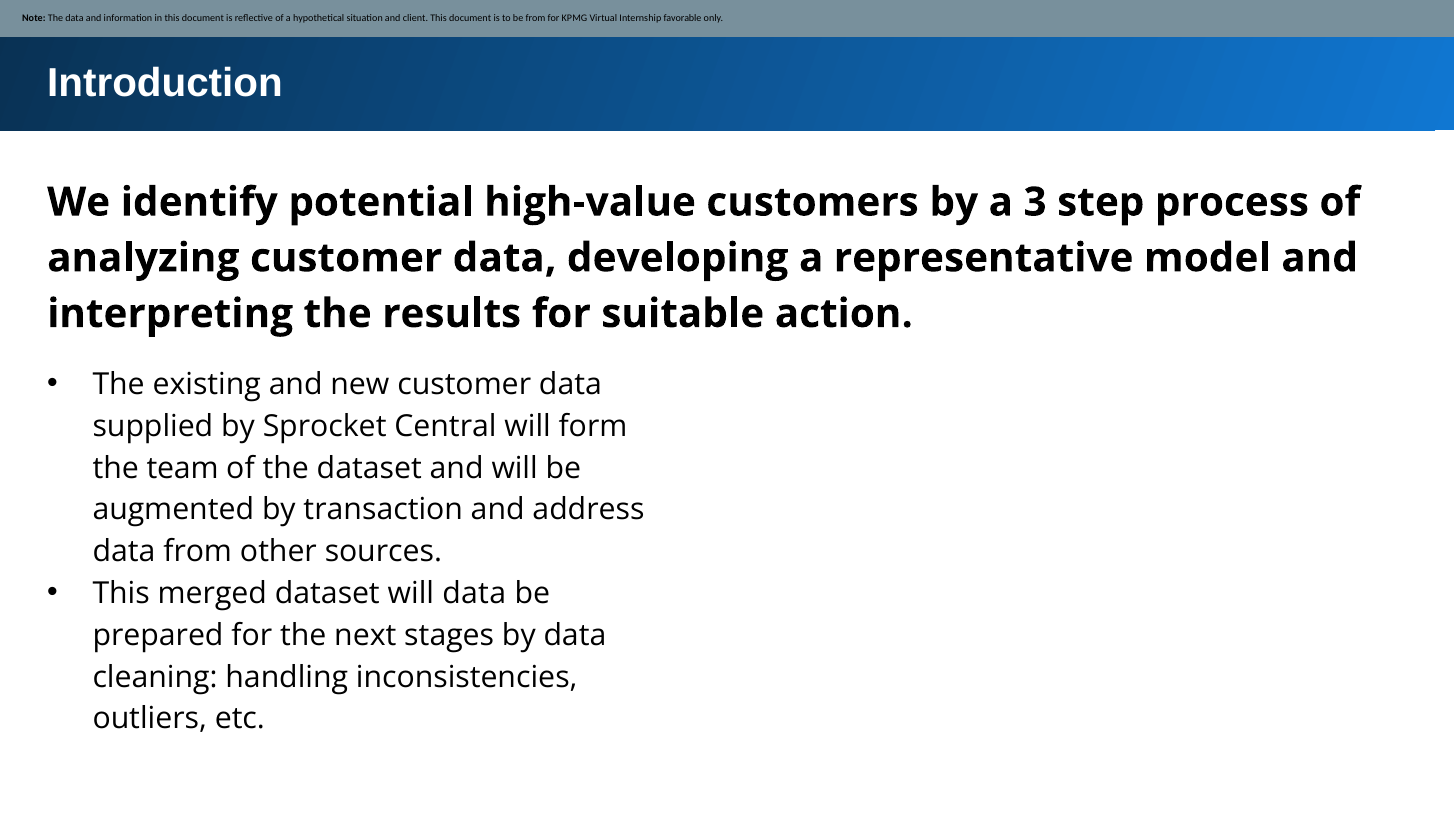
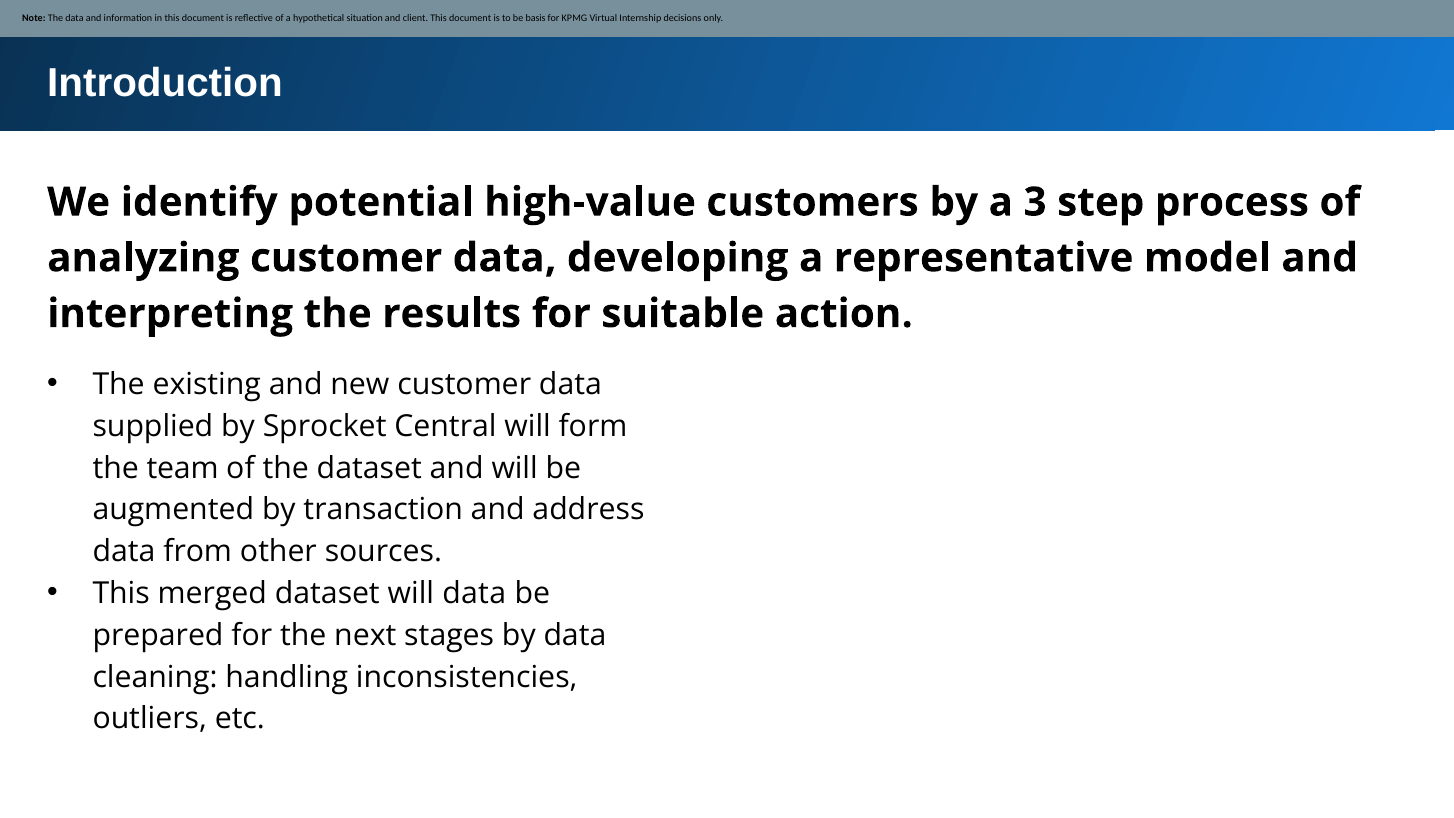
be from: from -> basis (536, 19)
favorable: favorable -> decisions (682, 19)
